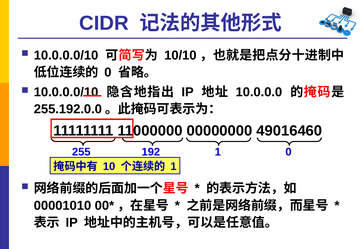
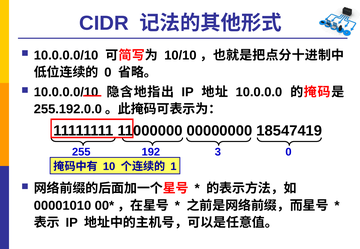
49016460: 49016460 -> 18547419 (289, 131)
192 1: 1 -> 3 (218, 152)
